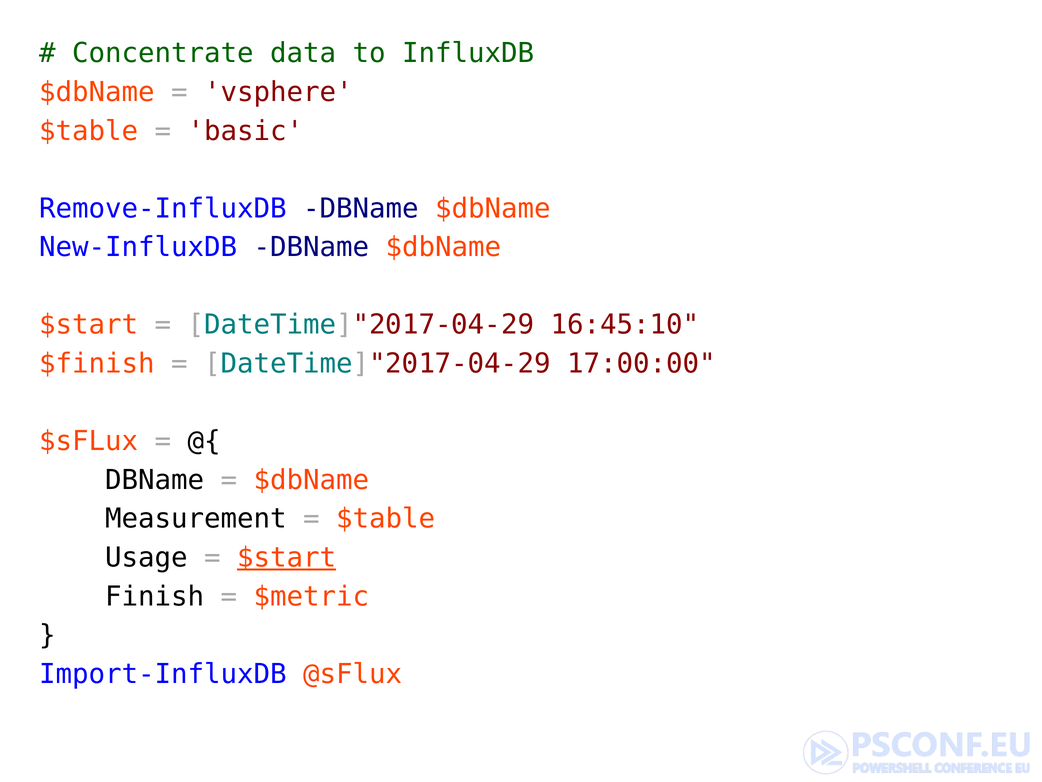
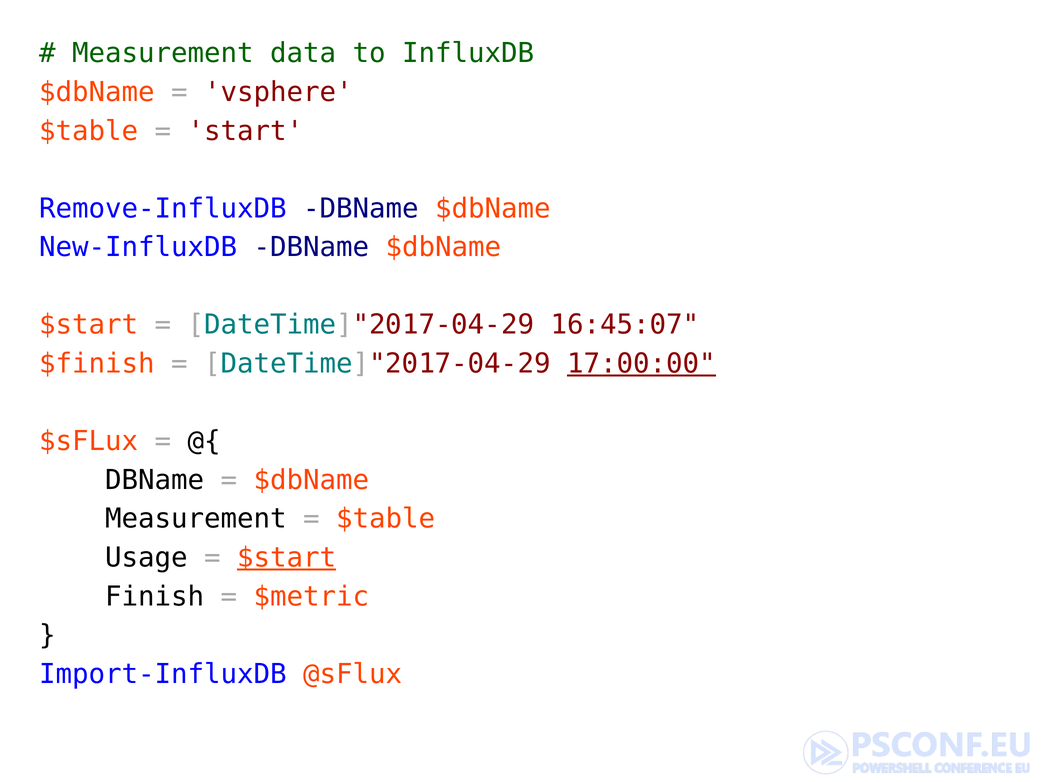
Concentrate: Concentrate -> Measurement (163, 53)
basic: basic -> start (245, 131)
16:45:10: 16:45:10 -> 16:45:07 (625, 325)
17:00:00 underline: none -> present (641, 363)
